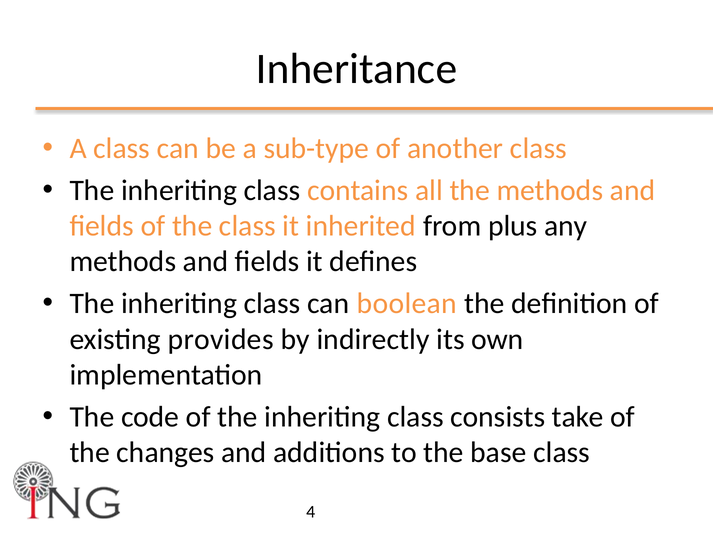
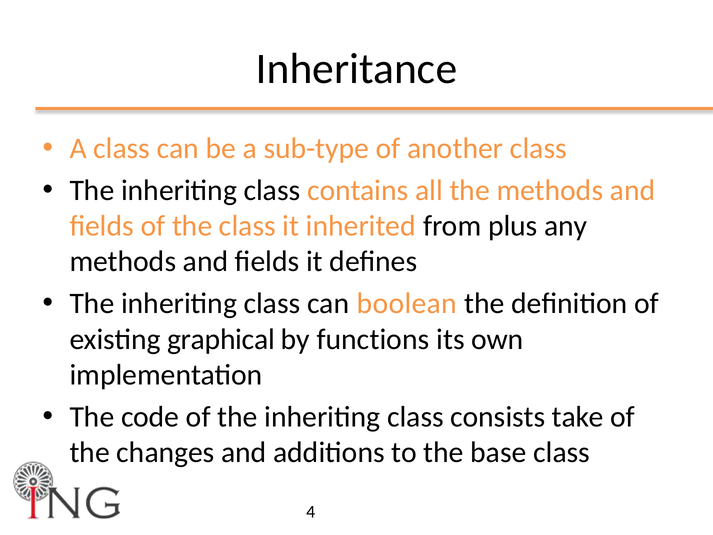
provides: provides -> graphical (221, 339)
indirectly: indirectly -> functions (373, 339)
